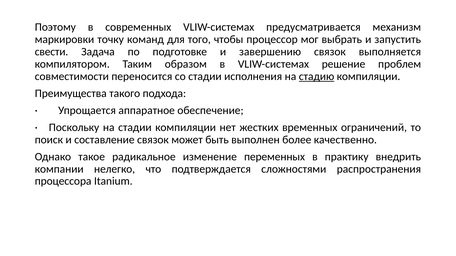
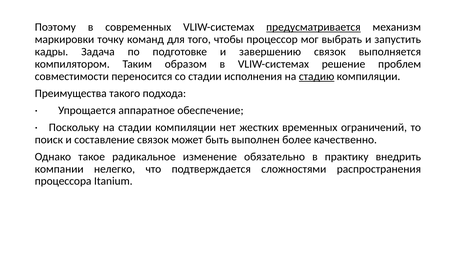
предусматривается underline: none -> present (313, 27)
свести: свести -> кадры (51, 52)
переменных: переменных -> обязательно (275, 157)
